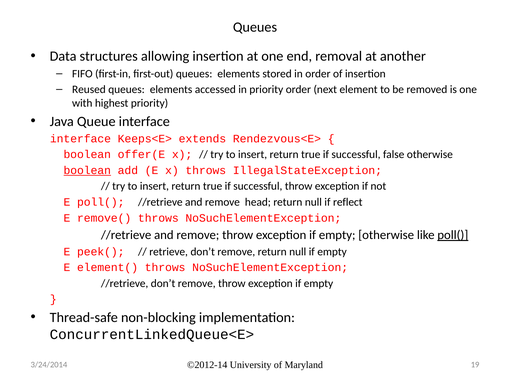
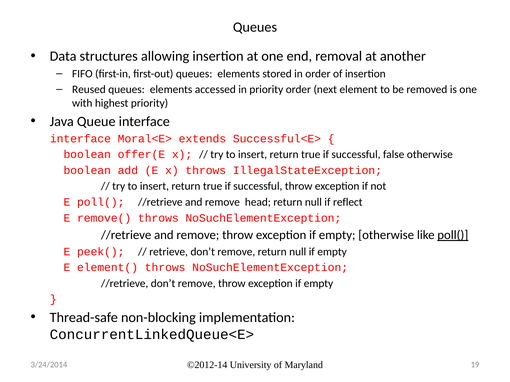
Keeps<E>: Keeps<E> -> Moral<E> (145, 139)
Rendezvous<E>: Rendezvous<E> -> Successful<E> (277, 139)
boolean underline: present -> none (87, 171)
